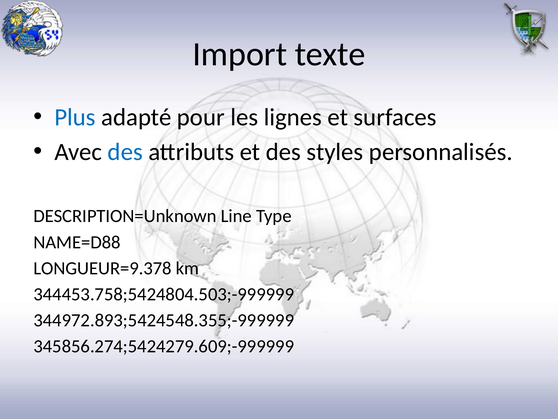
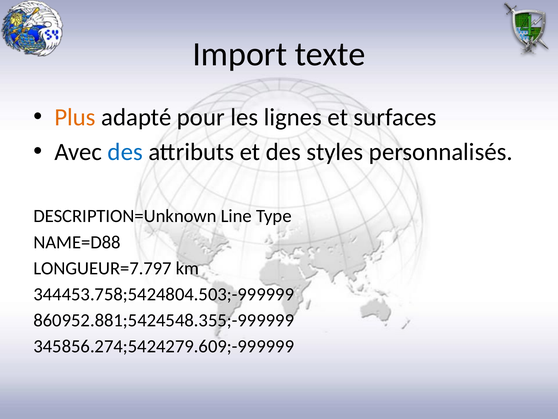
Plus colour: blue -> orange (75, 117)
LONGUEUR=9.378: LONGUEUR=9.378 -> LONGUEUR=7.797 (103, 268)
344972.893;5424548.355;-999999: 344972.893;5424548.355;-999999 -> 860952.881;5424548.355;-999999 (164, 320)
